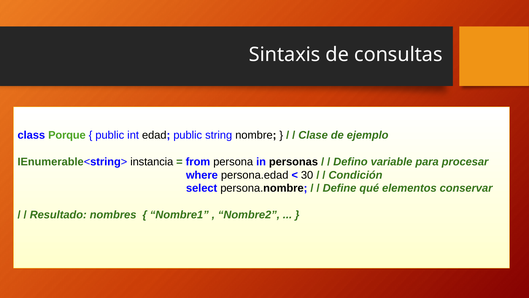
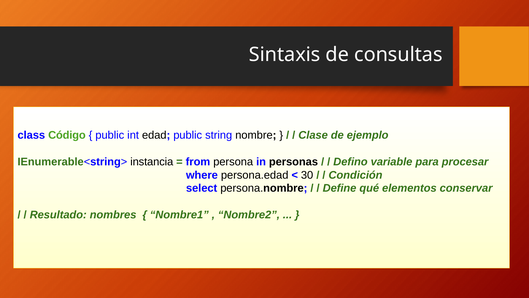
Porque: Porque -> Código (67, 135)
